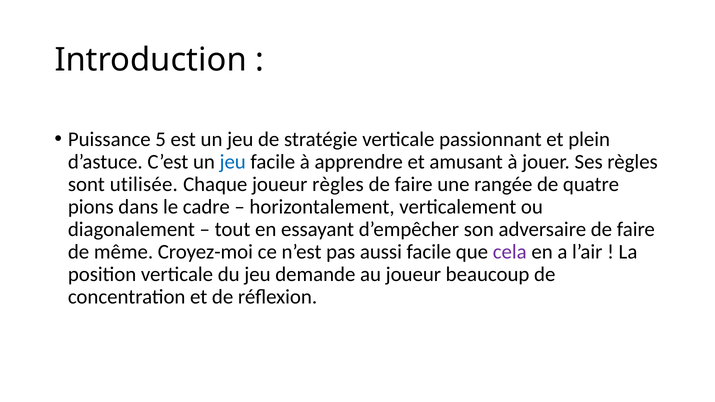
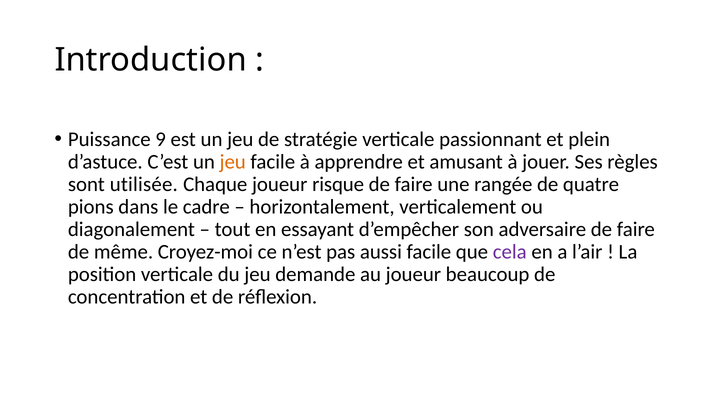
5: 5 -> 9 (161, 139)
jeu colour: blue -> orange (233, 162)
joueur règles: règles -> risque (338, 184)
